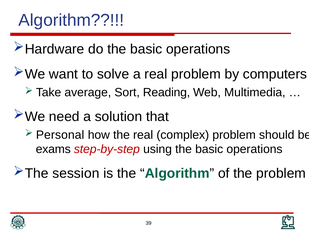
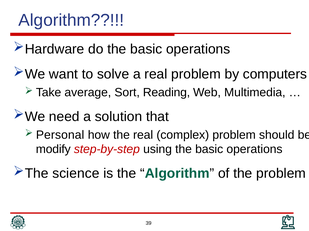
exams: exams -> modify (53, 150)
session: session -> science (76, 174)
